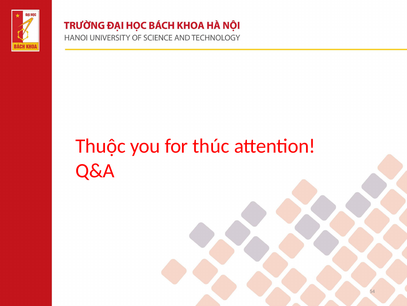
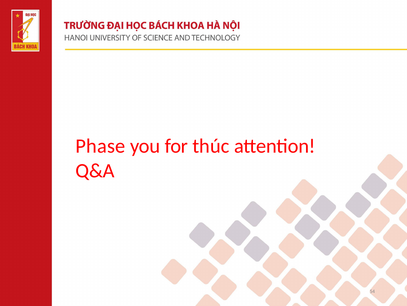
Thuộc: Thuộc -> Phase (100, 146)
